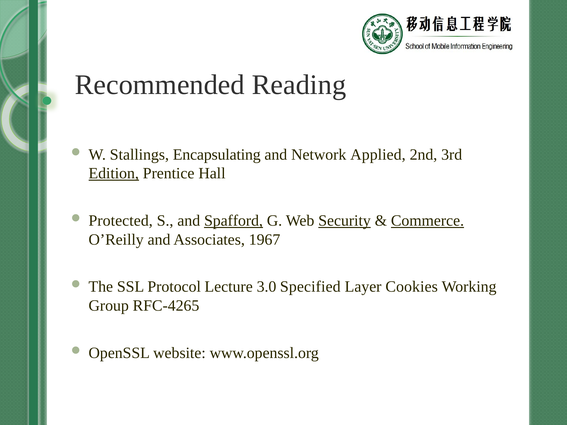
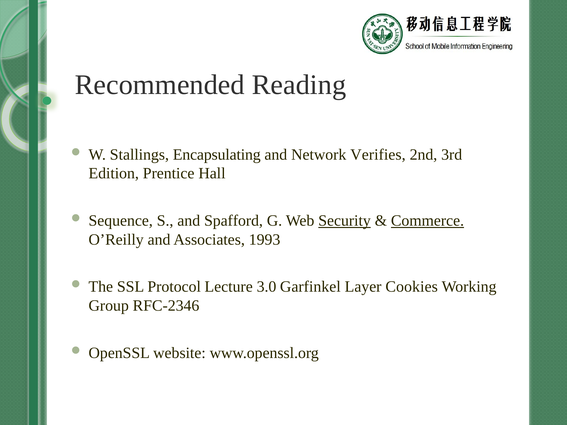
Applied: Applied -> Verifies (378, 155)
Edition underline: present -> none (114, 173)
Protected: Protected -> Sequence (121, 221)
Spafford underline: present -> none (234, 221)
1967: 1967 -> 1993 (265, 240)
Specified: Specified -> Garfinkel (310, 287)
RFC-4265: RFC-4265 -> RFC-2346 (166, 306)
